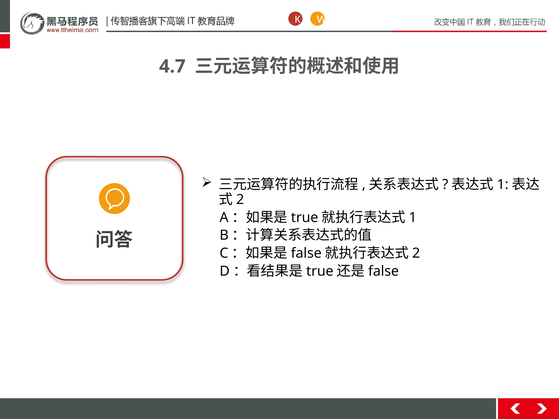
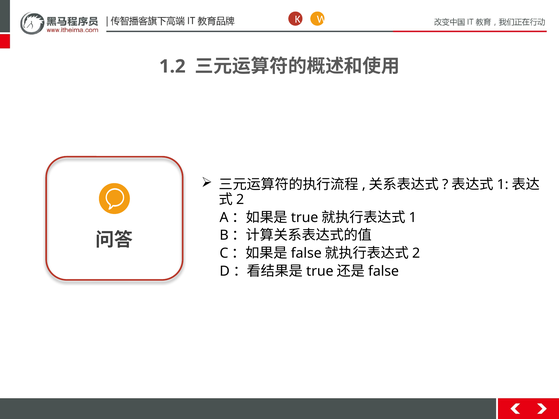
4.7: 4.7 -> 1.2 (172, 66)
